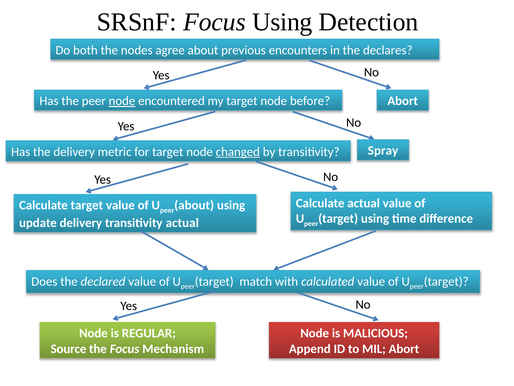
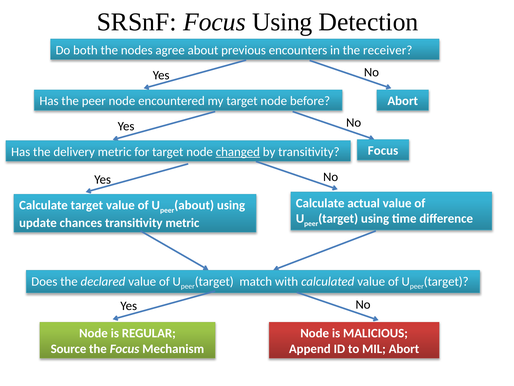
declares: declares -> receiver (388, 50)
node underline: present -> none (122, 101)
Spray: Spray -> Focus (383, 150)
update delivery: delivery -> chances (81, 223)
transitivity actual: actual -> metric (182, 223)
